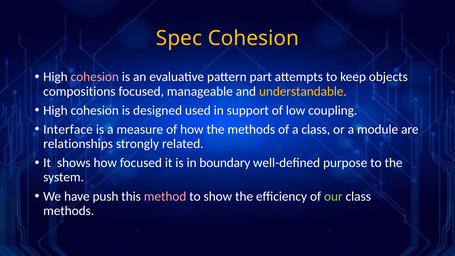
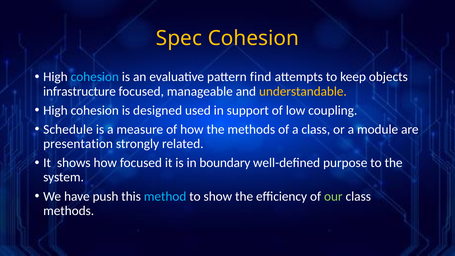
cohesion colour: pink -> light blue (95, 77)
part: part -> find (261, 77)
compositions: compositions -> infrastructure (79, 91)
Interface: Interface -> Schedule (68, 129)
relationships: relationships -> presentation (78, 144)
method colour: pink -> light blue (165, 196)
